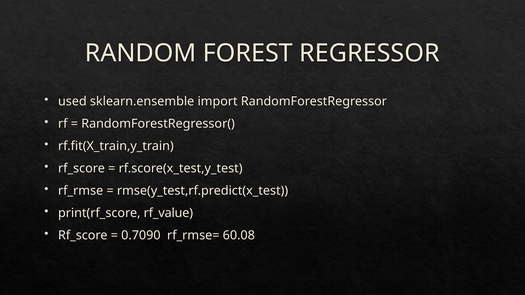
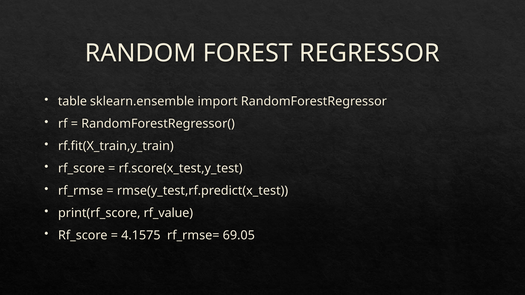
used: used -> table (72, 101)
0.7090: 0.7090 -> 4.1575 (141, 236)
60.08: 60.08 -> 69.05 (239, 236)
